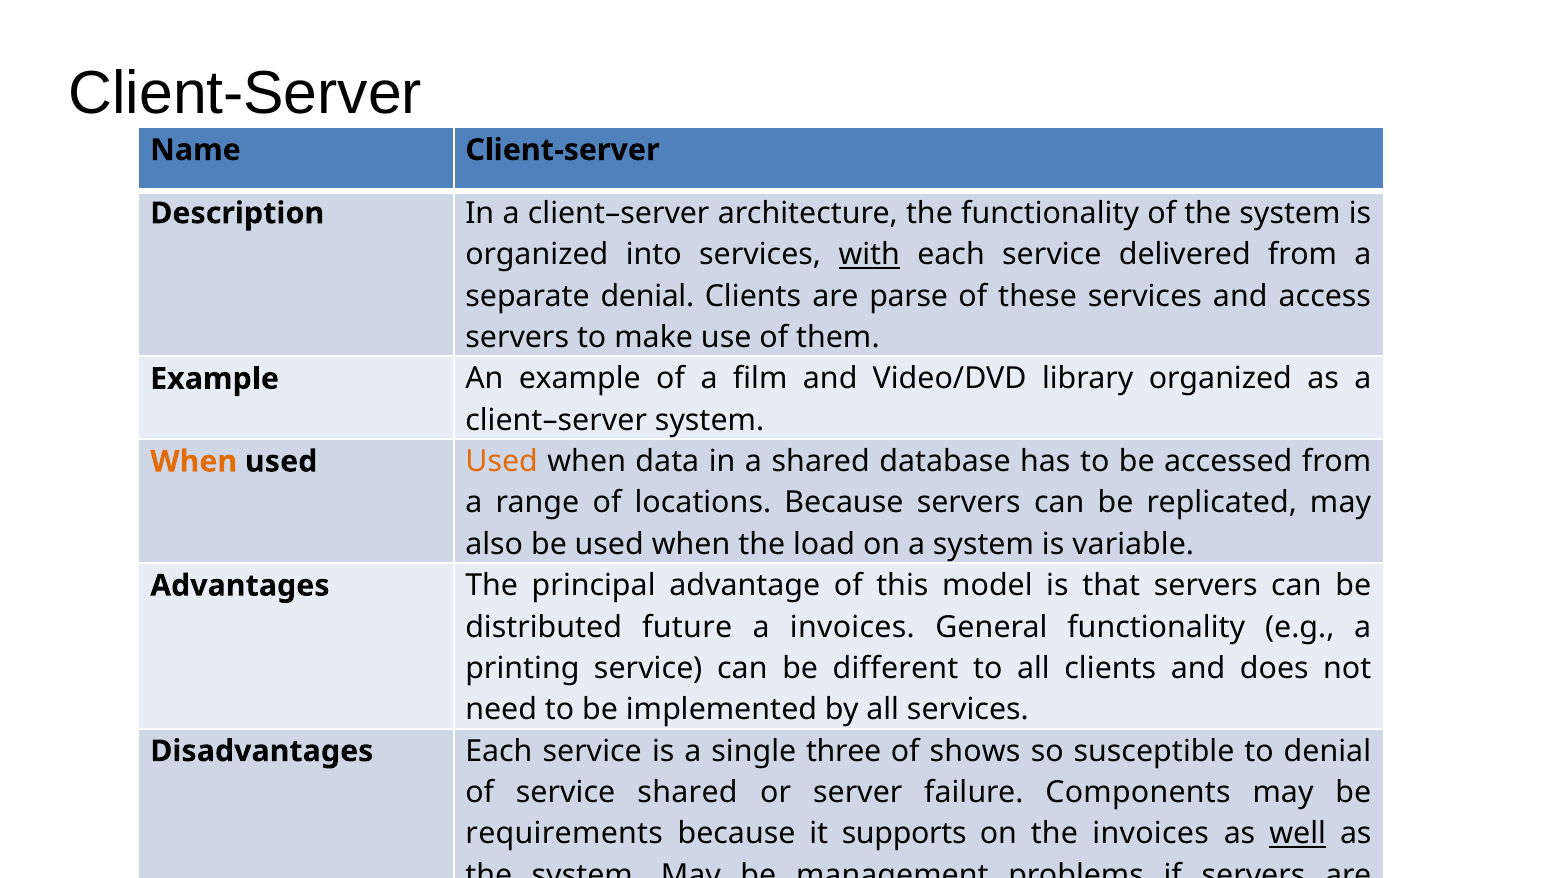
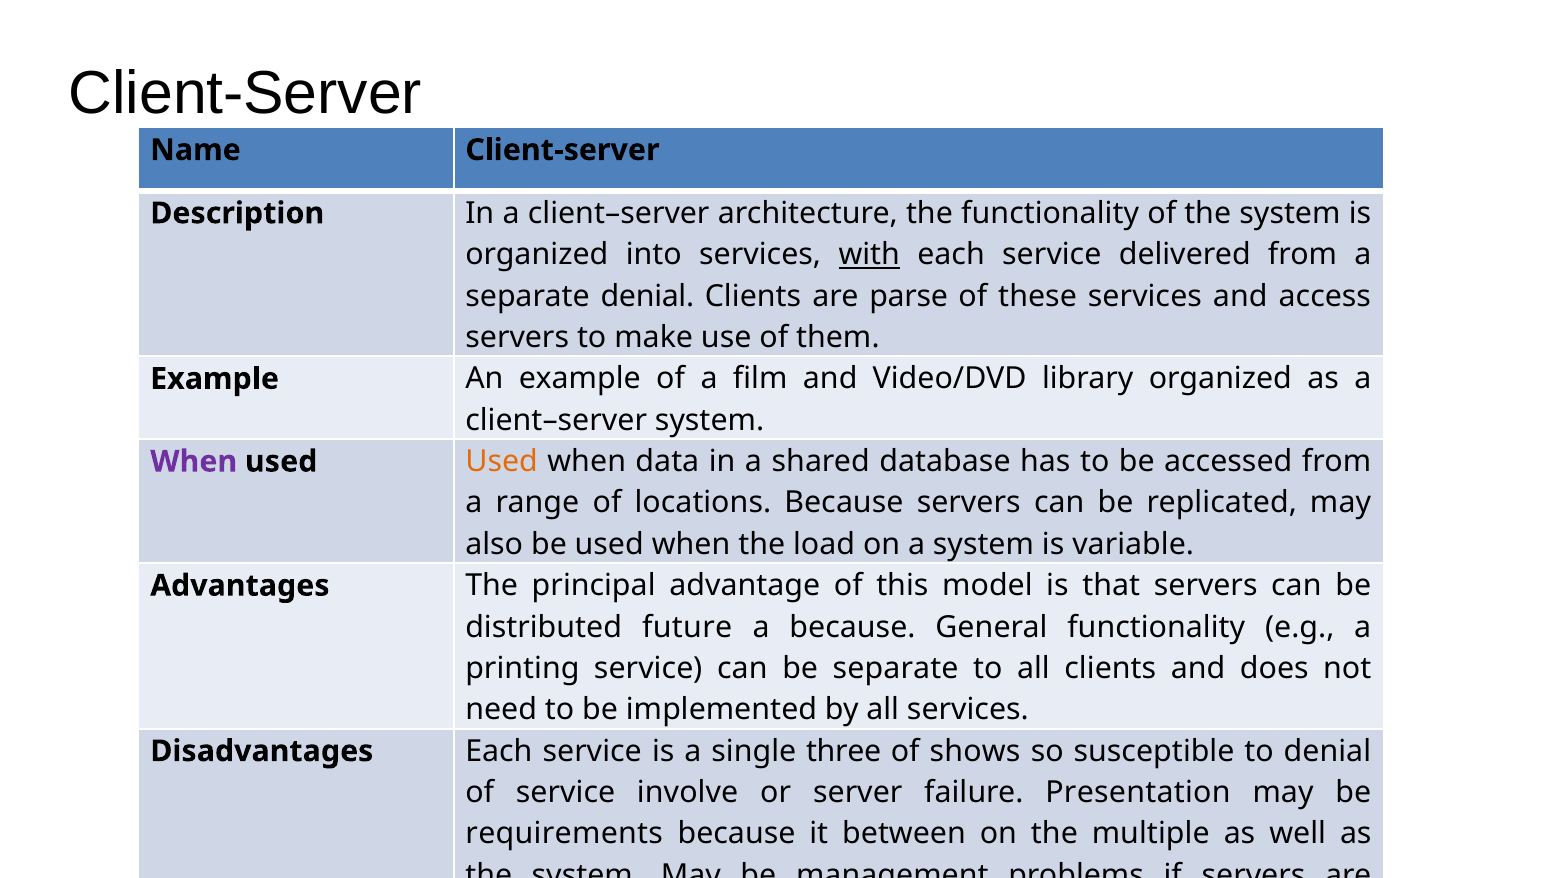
When colour: orange -> purple (194, 461)
a invoices: invoices -> because (853, 627)
be different: different -> separate (896, 668)
service shared: shared -> involve (688, 792)
Components: Components -> Presentation (1138, 792)
supports: supports -> between (904, 833)
the invoices: invoices -> multiple (1151, 833)
well underline: present -> none (1298, 833)
